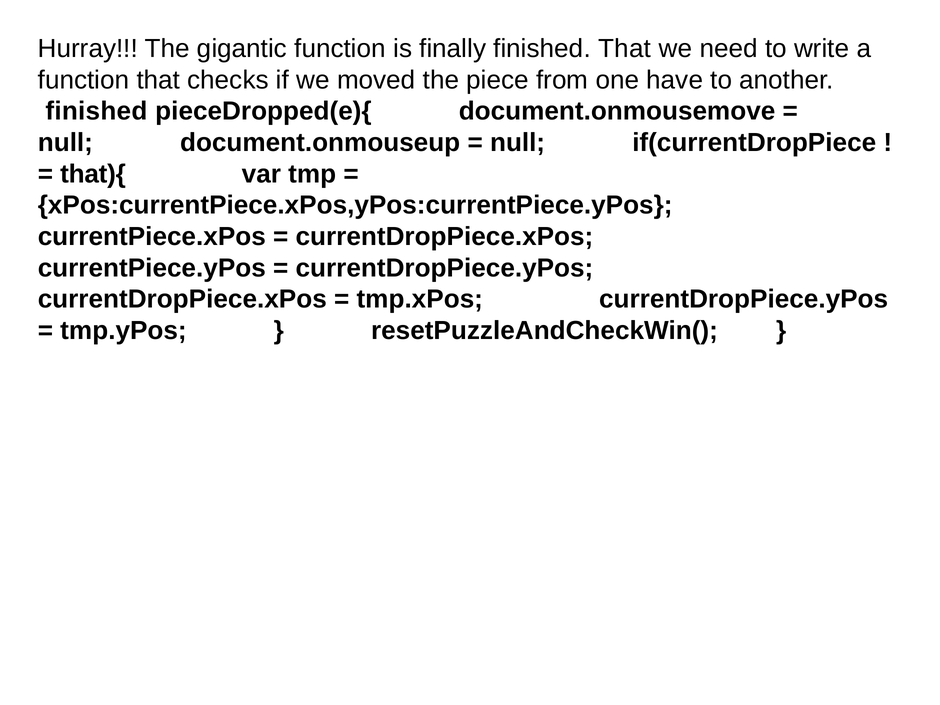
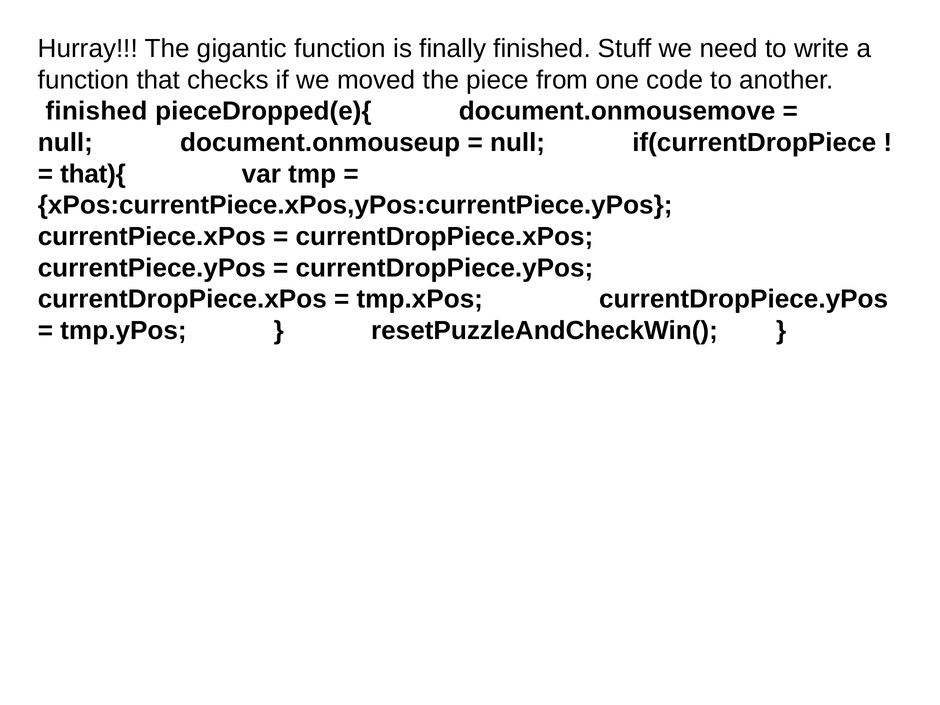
finished That: That -> Stuff (625, 49)
have: have -> code (675, 80)
